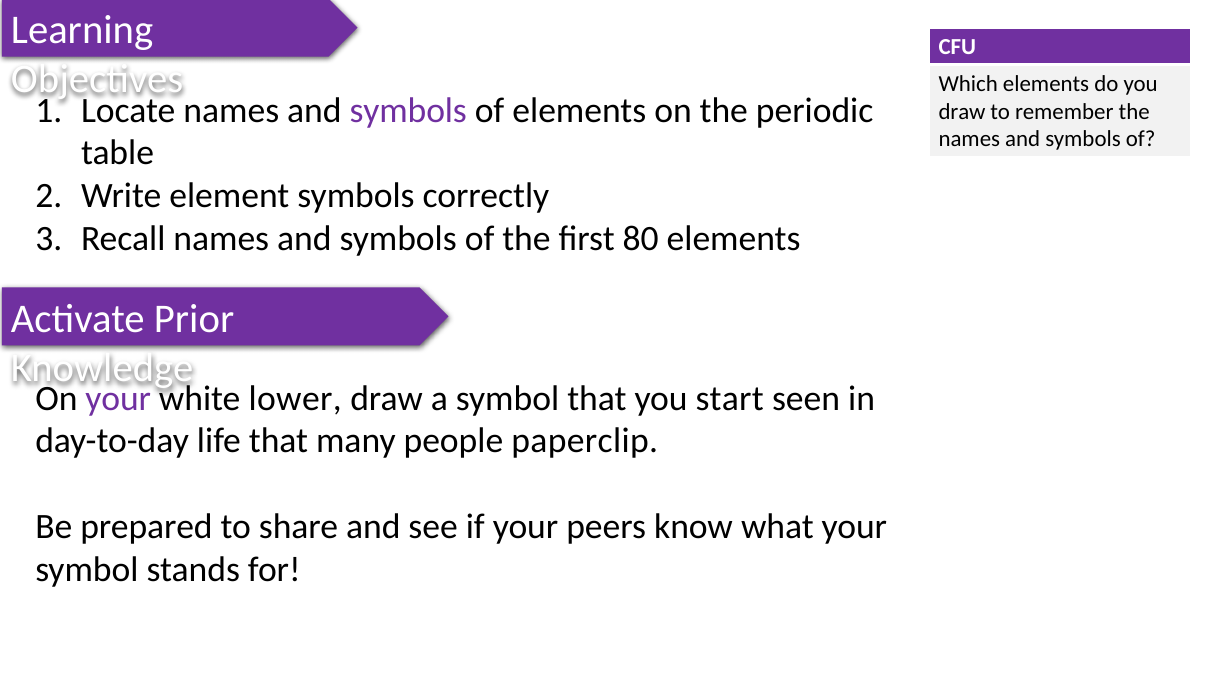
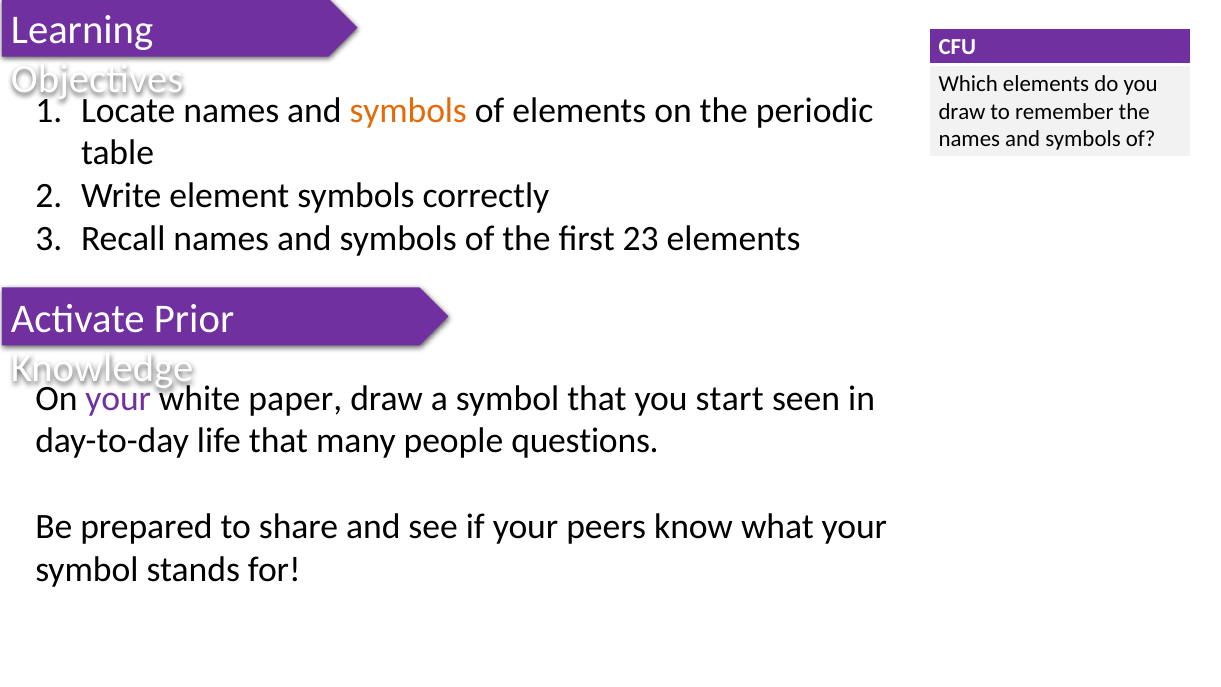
symbols colour: purple -> orange (408, 110)
80: 80 -> 23 (641, 239)
lower: lower -> paper (295, 398)
paperclip: paperclip -> questions (585, 441)
